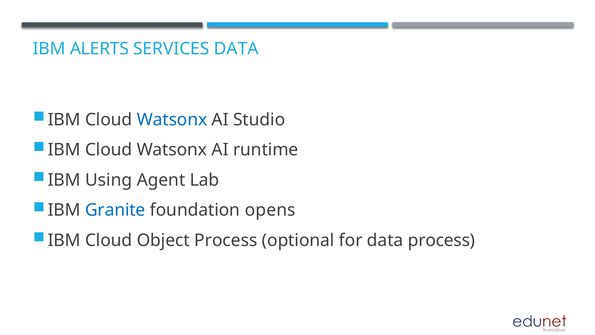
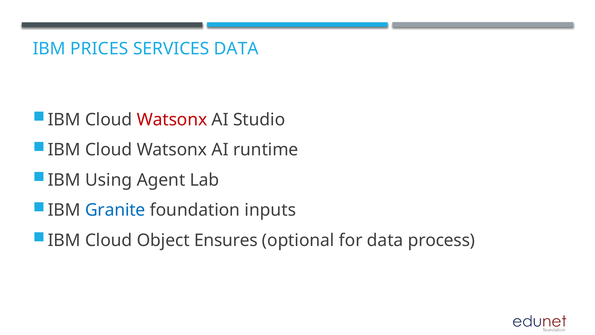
ALERTS: ALERTS -> PRICES (99, 49)
Watsonx colour: blue -> red (172, 120)
opens: opens -> inputs (270, 210)
Object Process: Process -> Ensures (226, 240)
